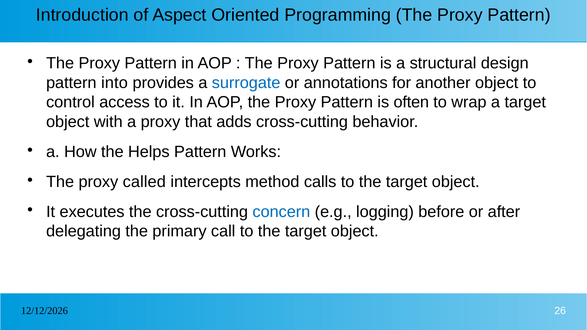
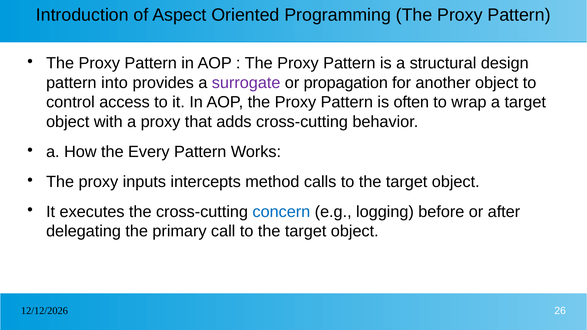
surrogate colour: blue -> purple (246, 83)
annotations: annotations -> propagation (346, 83)
Helps: Helps -> Every (149, 152)
called: called -> inputs (144, 182)
